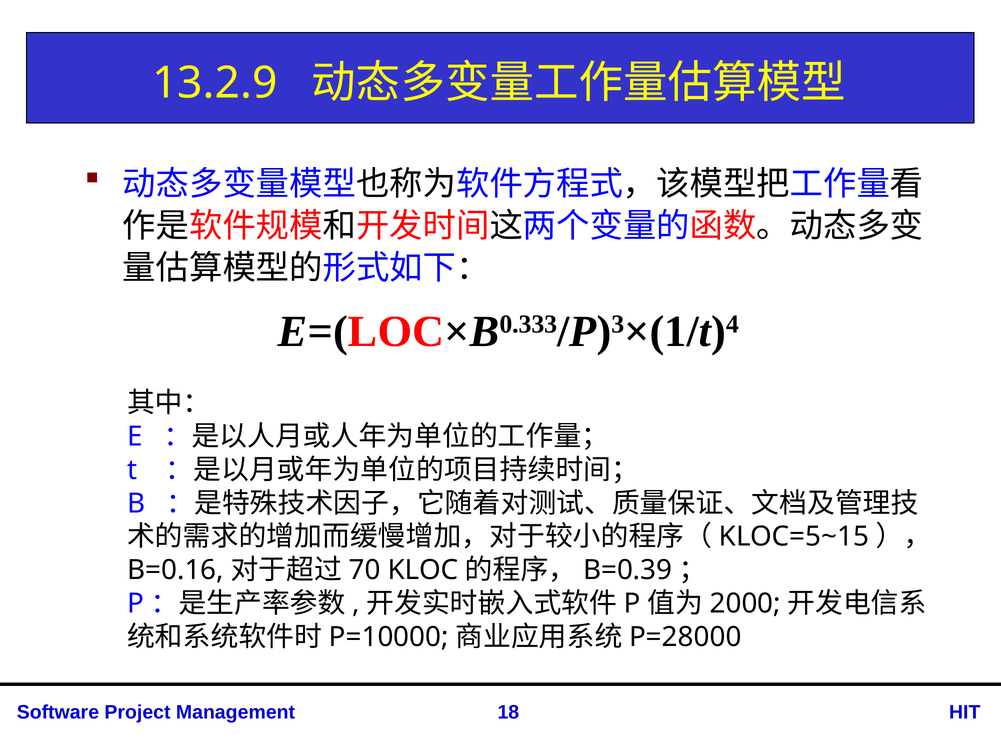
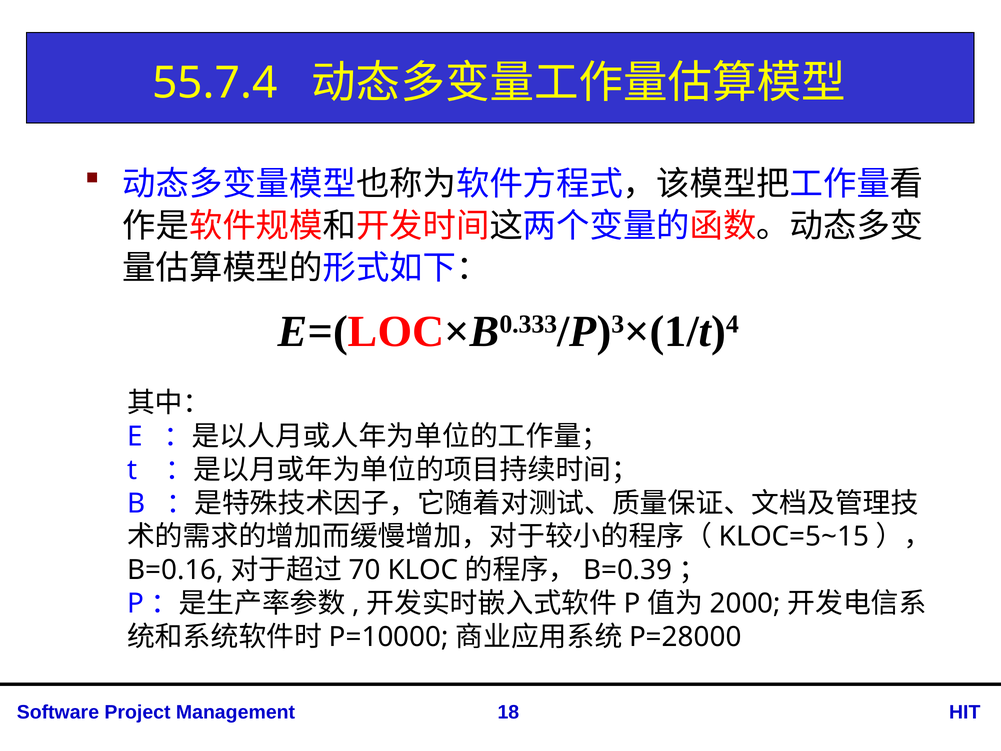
13.2.9: 13.2.9 -> 55.7.4 (215, 83)
